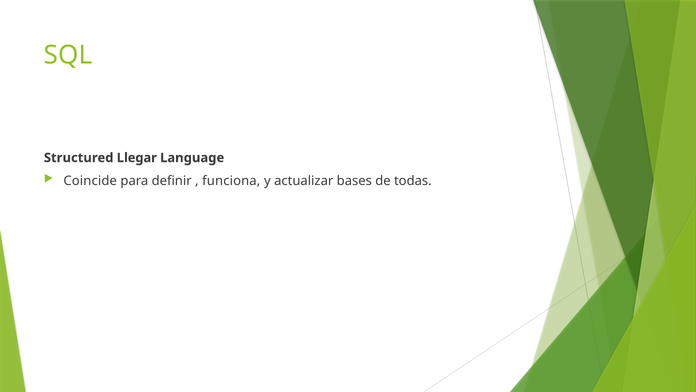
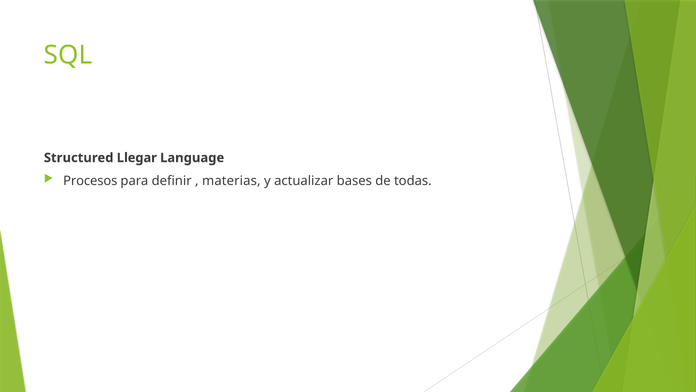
Coincide: Coincide -> Procesos (90, 181)
funciona: funciona -> materias (231, 181)
